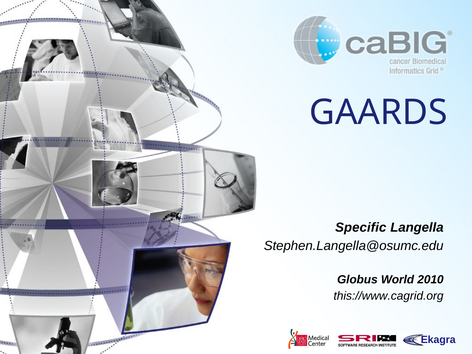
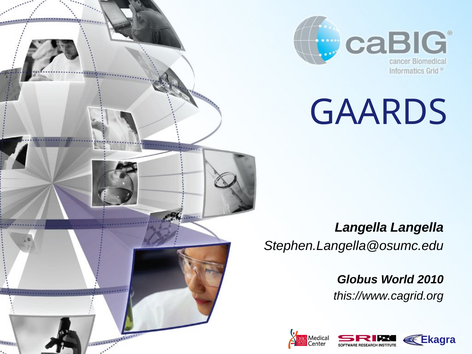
Specific: Specific -> Langella (361, 227)
